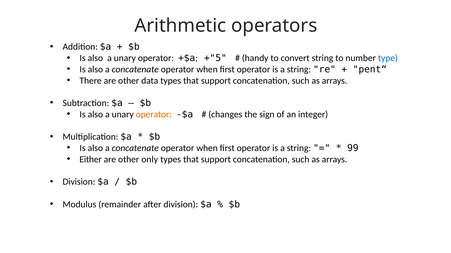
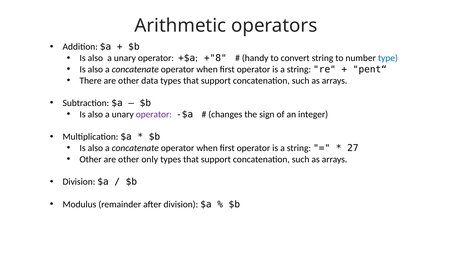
+"5: +"5 -> +"8 (215, 58)
operator colour: orange -> purple (154, 115)
99: 99 -> 27 (353, 148)
Either: Either -> Other (91, 160)
